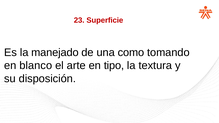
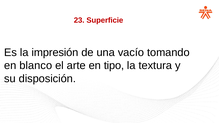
manejado: manejado -> impresión (55, 53)
como: como -> vacío (131, 53)
